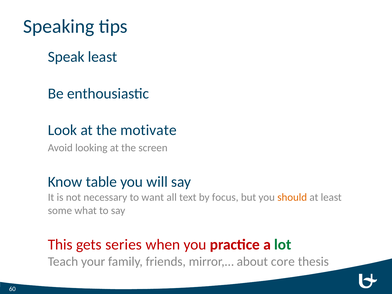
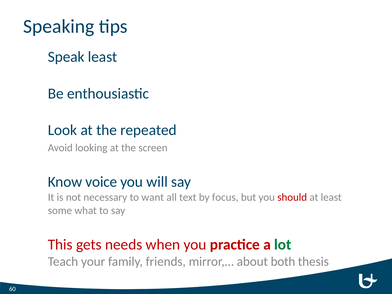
motivate: motivate -> repeated (149, 130)
table: table -> voice (101, 182)
should colour: orange -> red (292, 197)
series: series -> needs (124, 245)
core: core -> both (283, 262)
